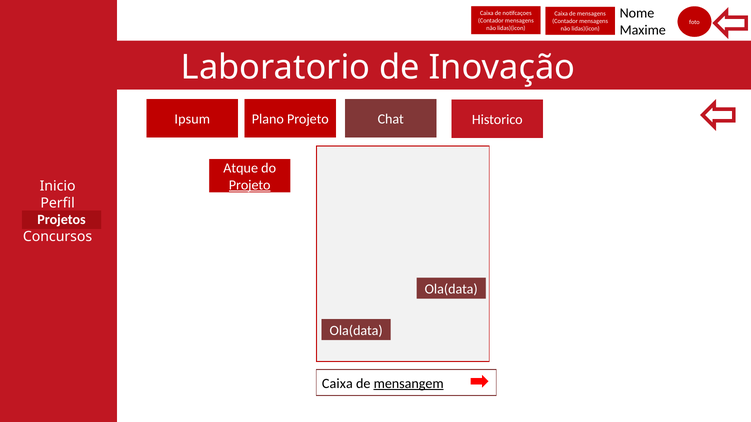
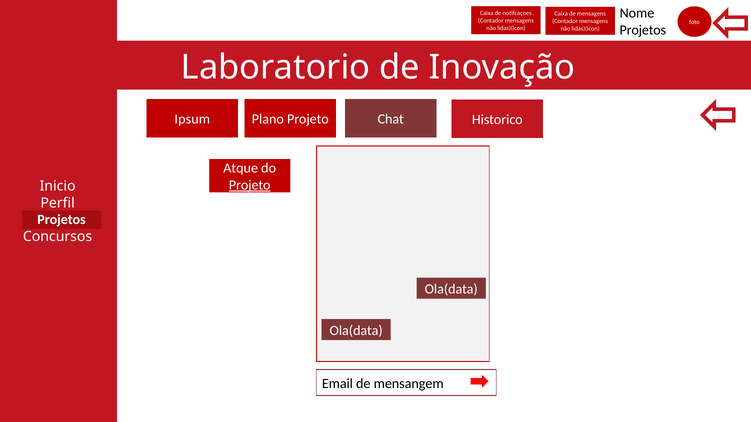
Maxime: Maxime -> Projetos (643, 30)
Caixa: Caixa -> Email (337, 384)
mensangem underline: present -> none (409, 384)
